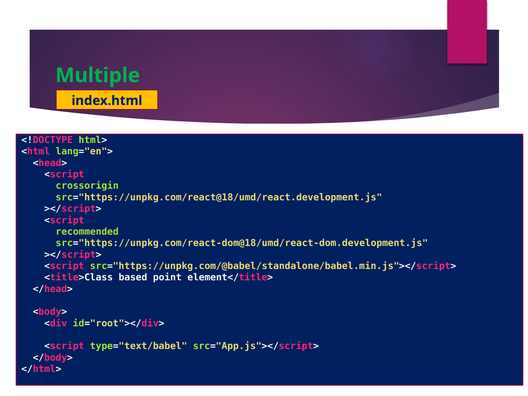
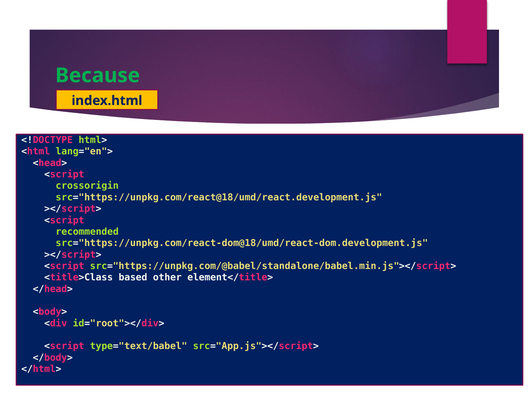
Multiple: Multiple -> Because (98, 75)
point: point -> other (167, 277)
